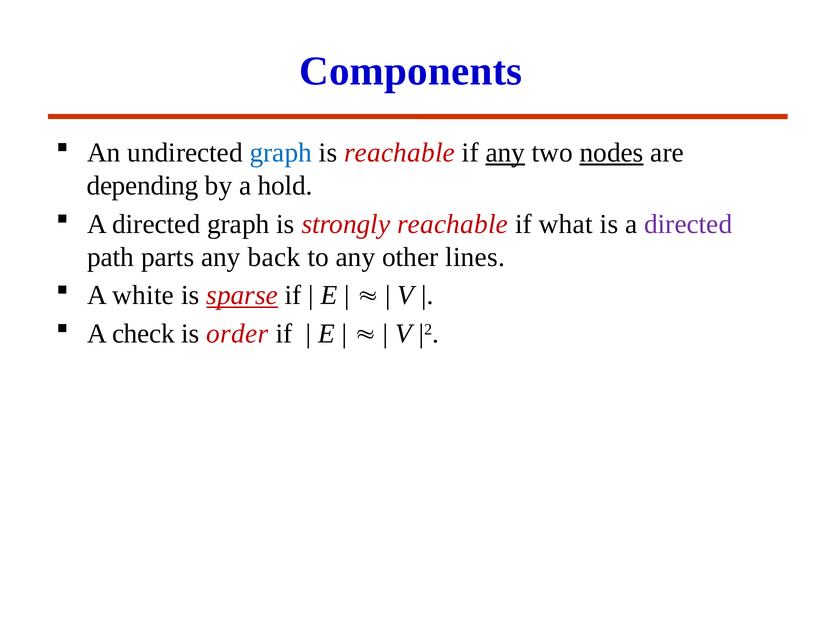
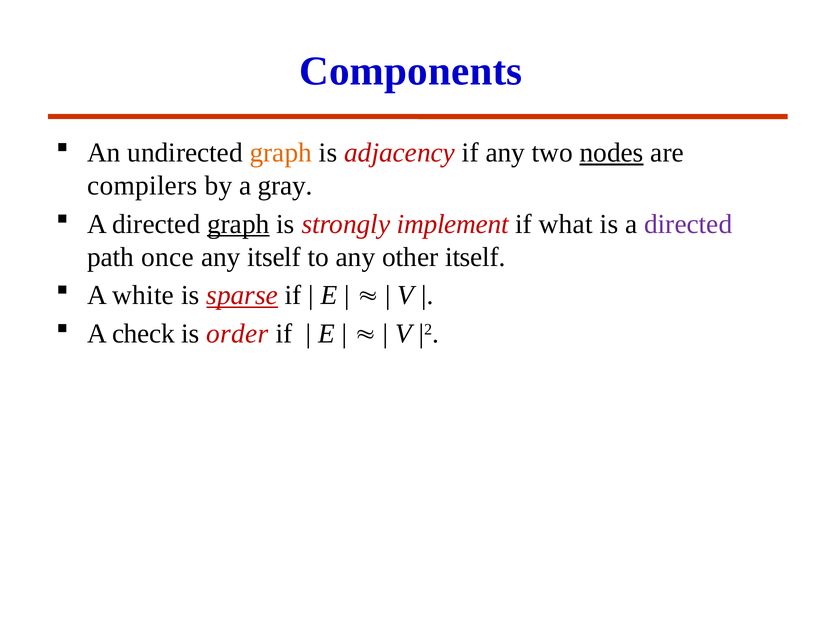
graph colour: blue -> orange (281, 153)
is reachable: reachable -> adjacency (400, 153)
any underline: present -> none (505, 153)
depending: depending -> compilers (142, 186)
hold: hold -> gray (285, 186)
graph underline: none -> present (238, 224)
strongly reachable: reachable -> implement (453, 224)
parts: parts -> once (167, 257)
any back: back -> itself (274, 257)
other lines: lines -> itself (475, 257)
